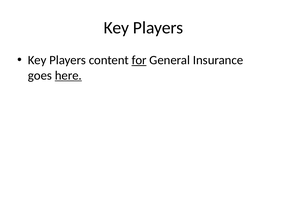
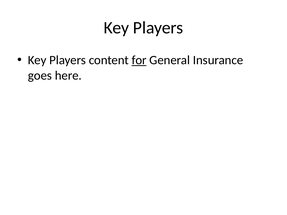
here underline: present -> none (68, 76)
